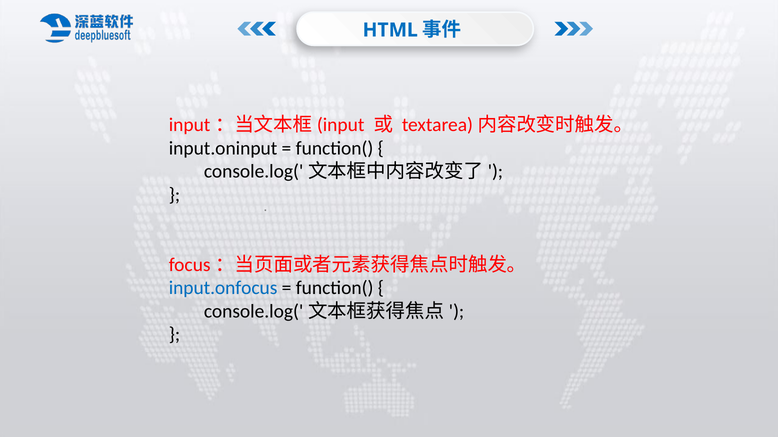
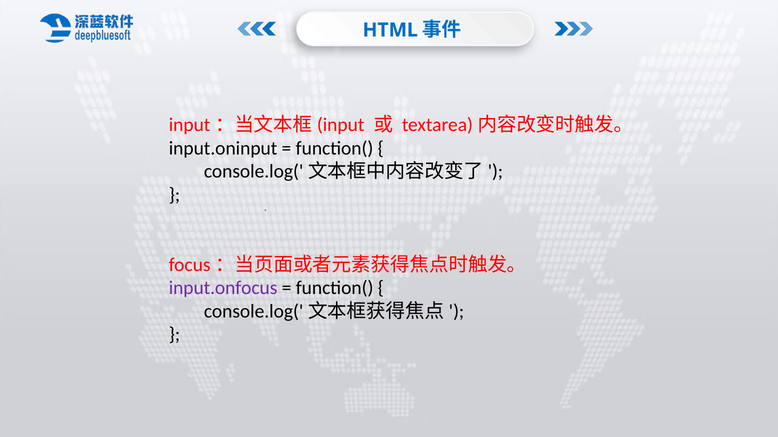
input.onfocus colour: blue -> purple (223, 288)
